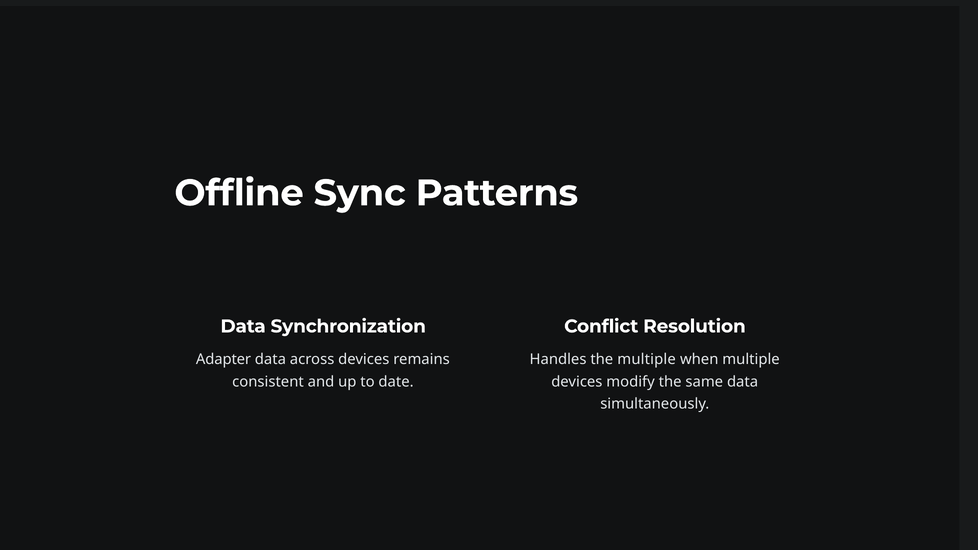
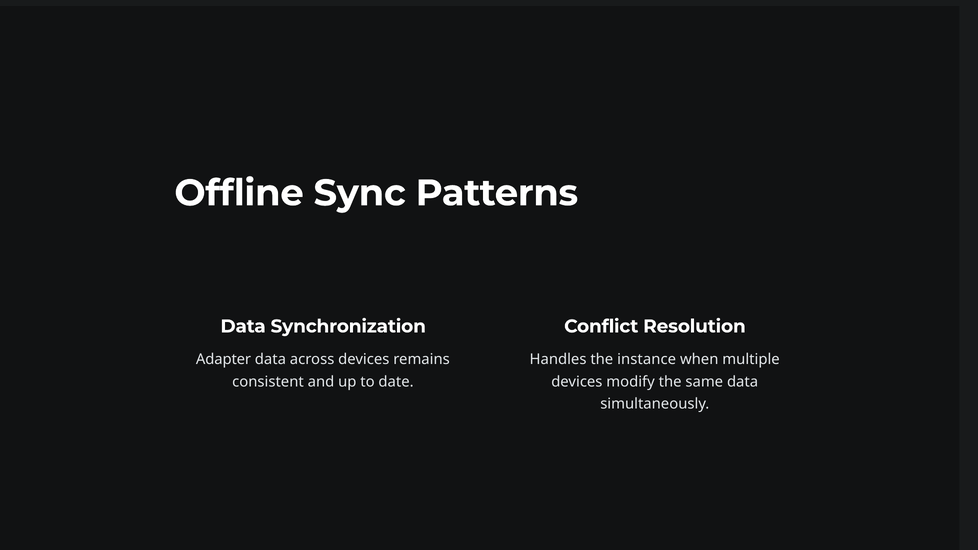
the multiple: multiple -> instance (647, 360)
